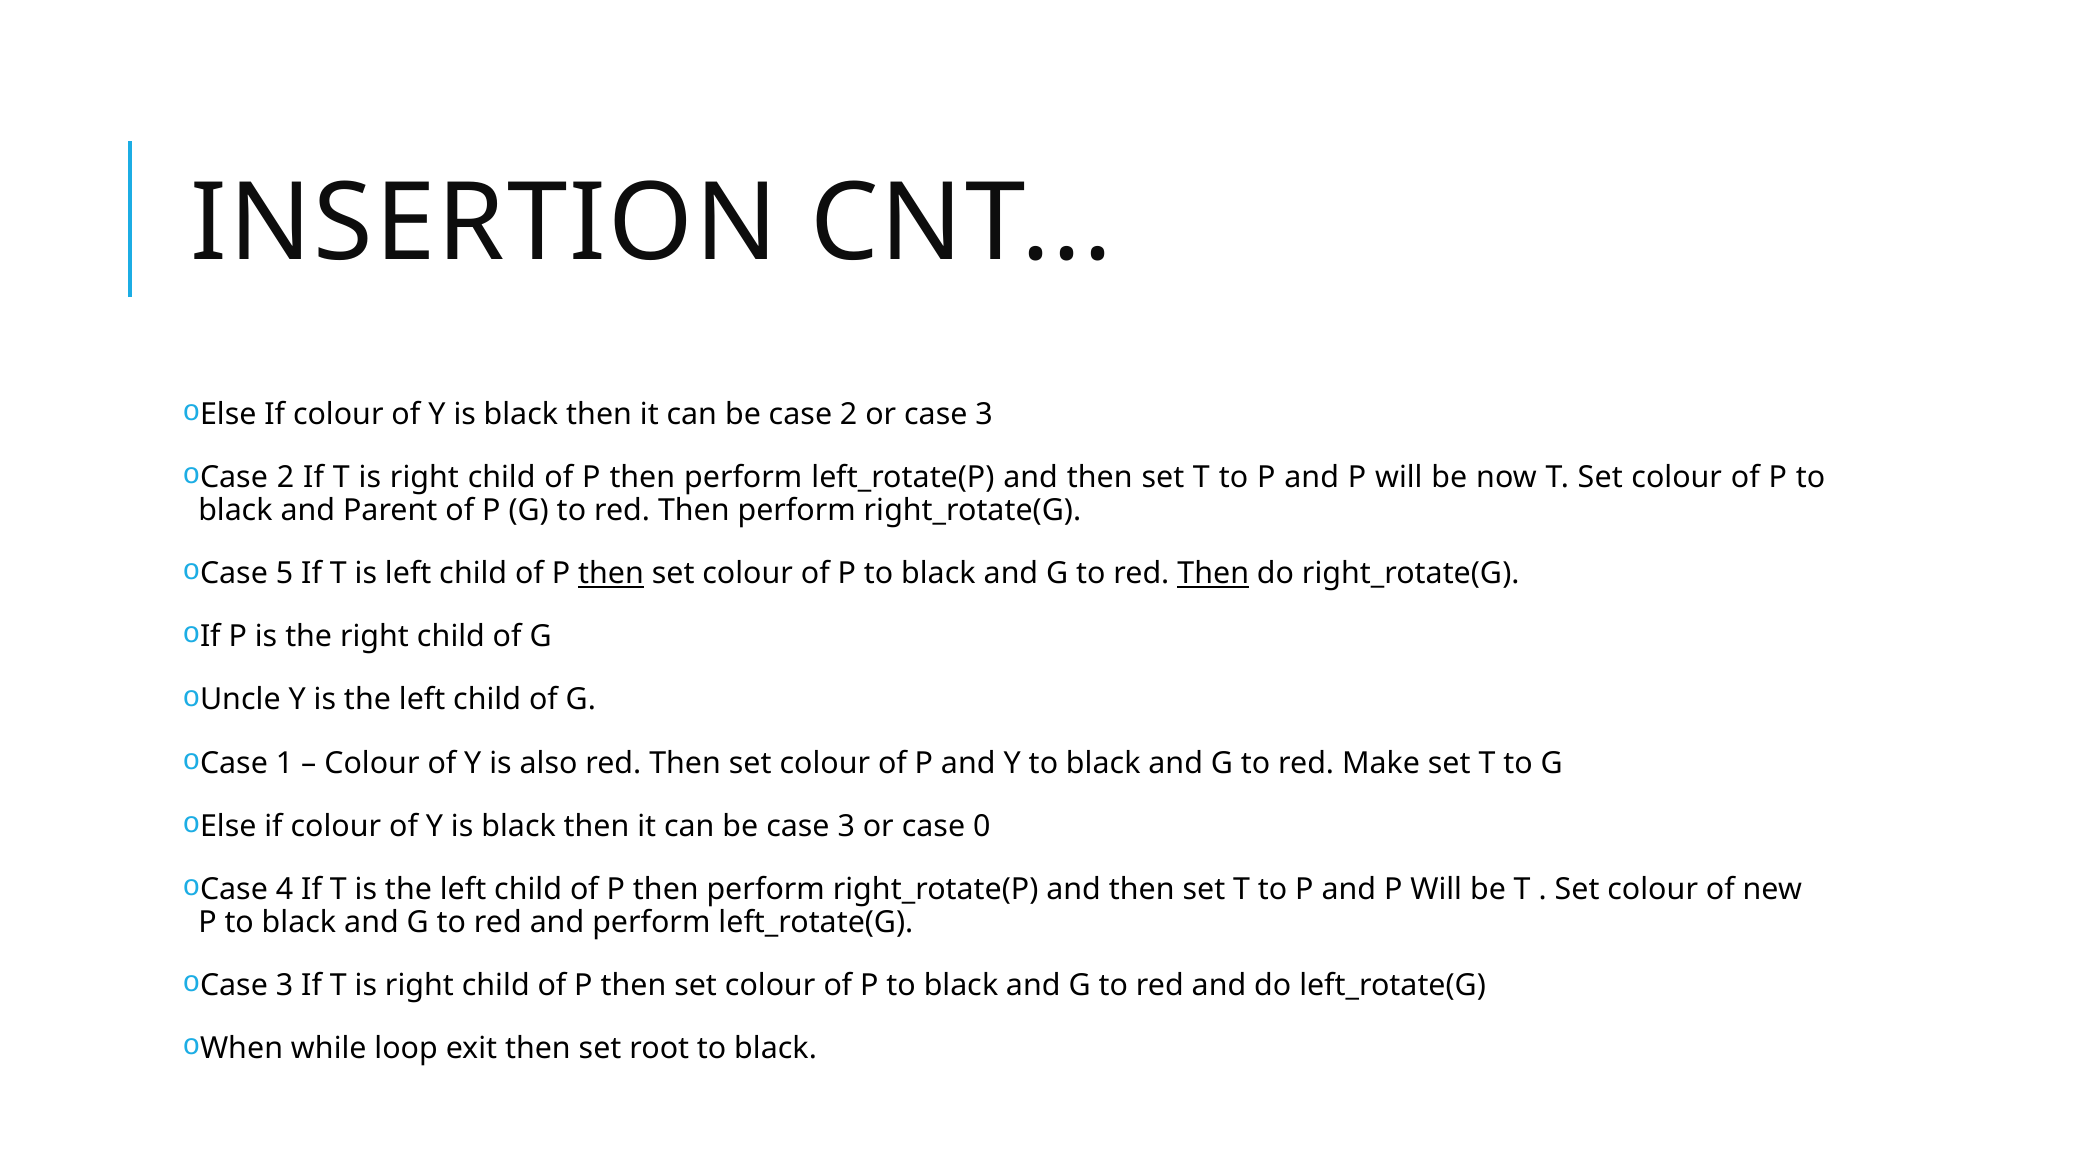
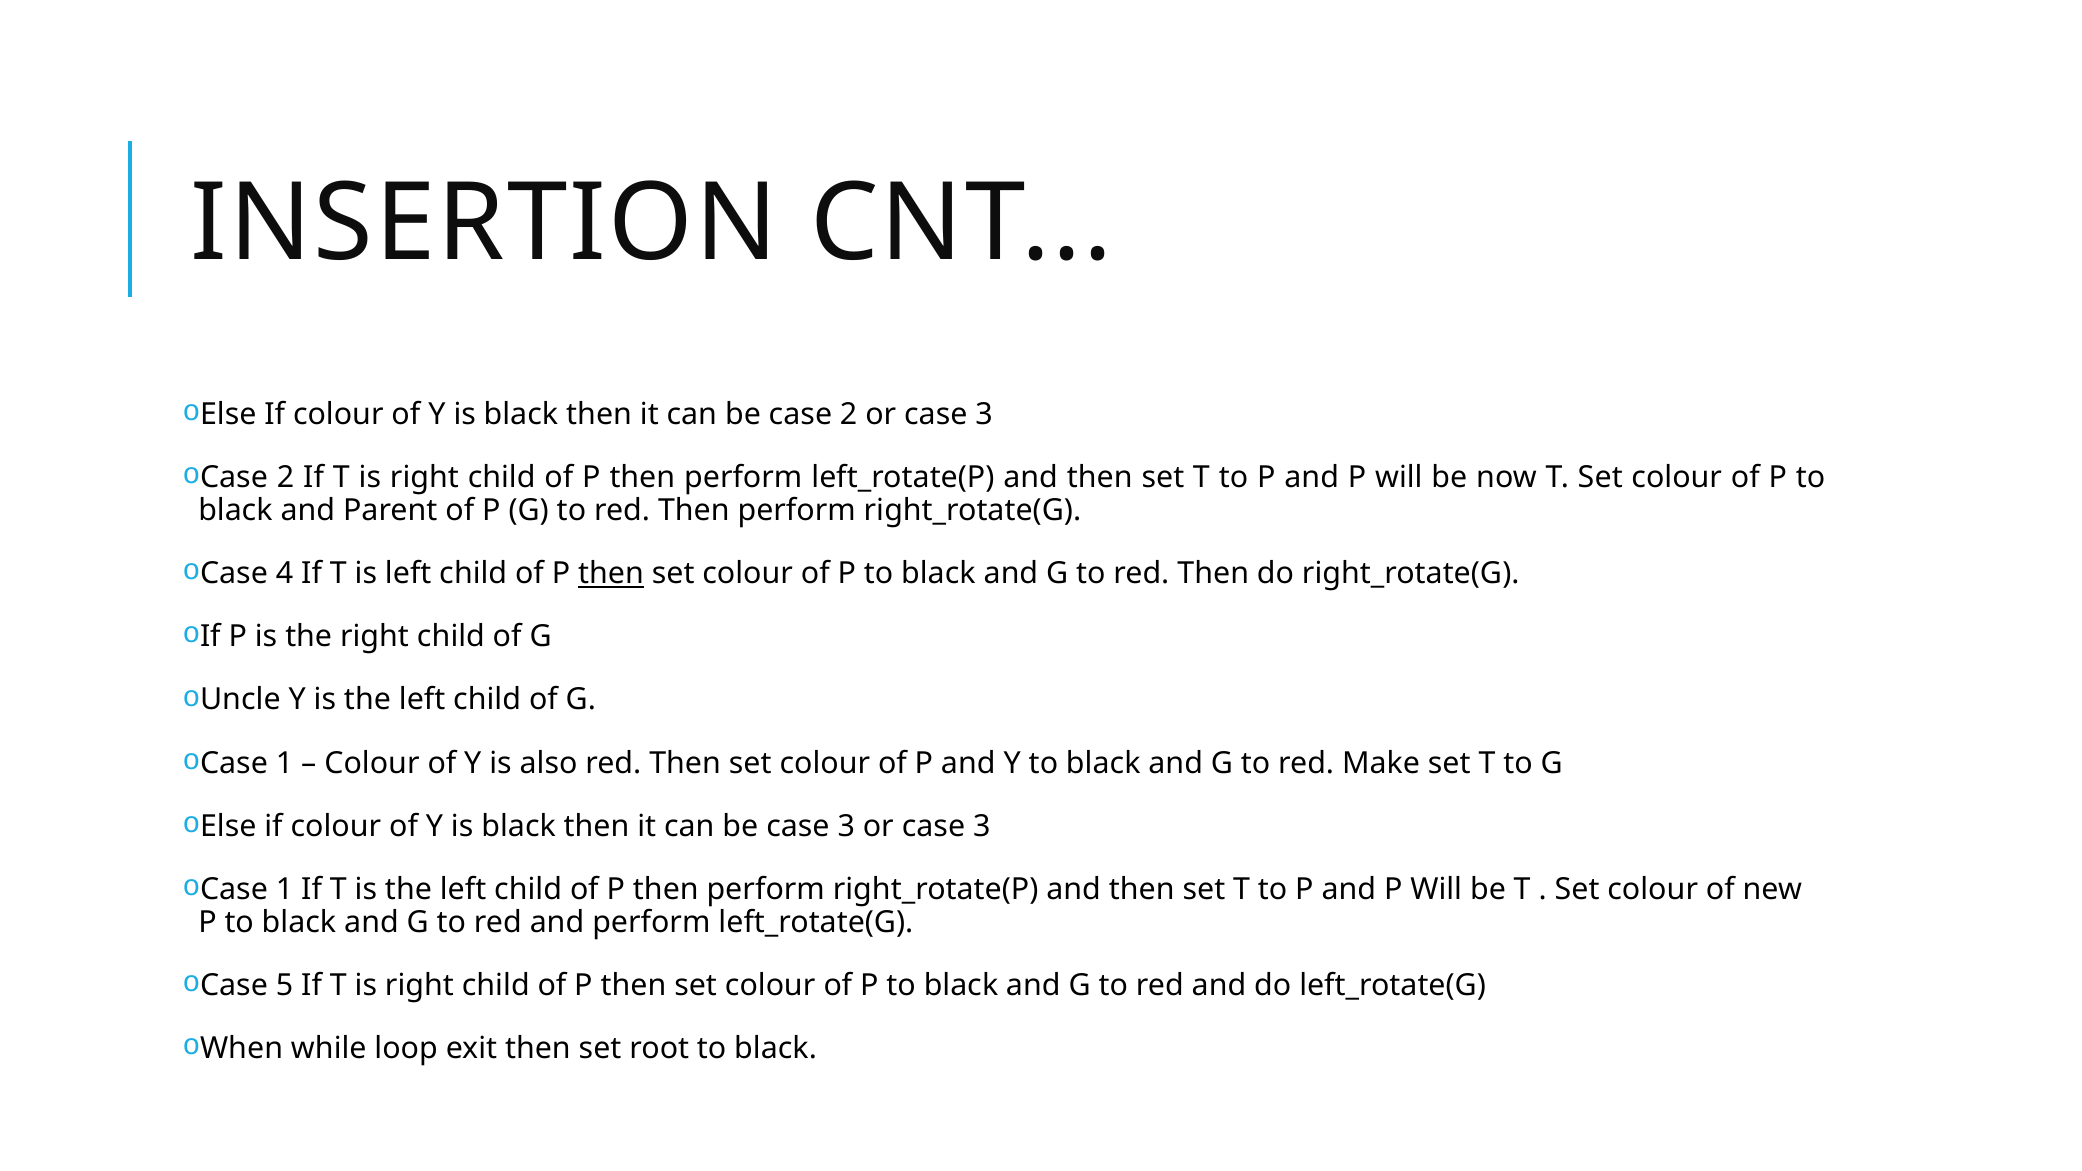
5: 5 -> 4 (285, 574)
Then underline: present -> none (1213, 574)
3 or case 0: 0 -> 3 (982, 826)
4: 4 -> 1 (285, 890)
3: 3 -> 5 (285, 986)
